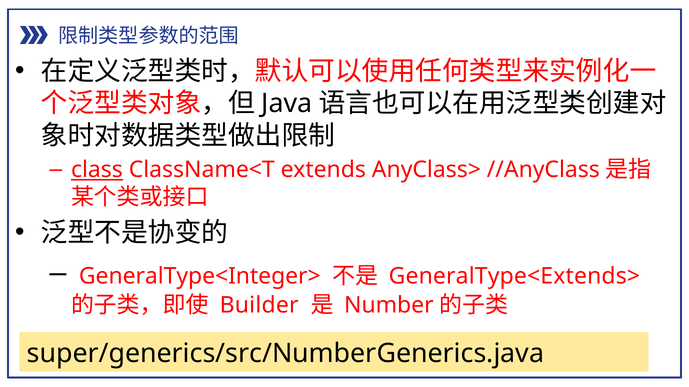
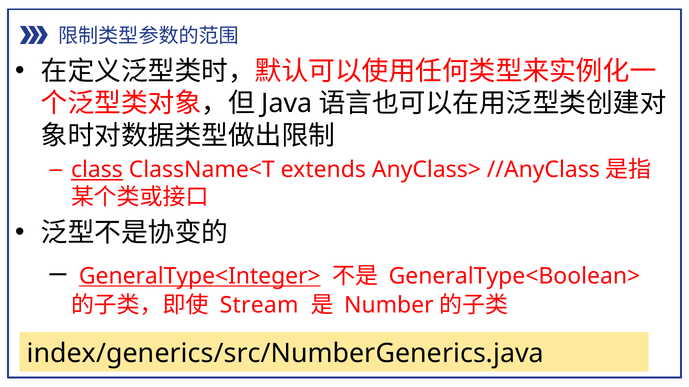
GeneralType<Integer> underline: none -> present (200, 277)
GeneralType<Extends>: GeneralType<Extends> -> GeneralType<Boolean> (514, 277)
Builder: Builder -> Stream (259, 306)
super/generics/src/NumberGenerics.java: super/generics/src/NumberGenerics.java -> index/generics/src/NumberGenerics.java (285, 354)
